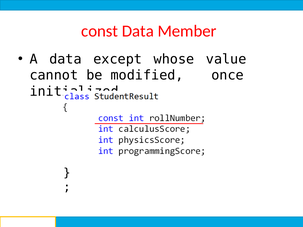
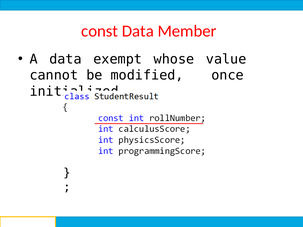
except: except -> exempt (118, 59)
